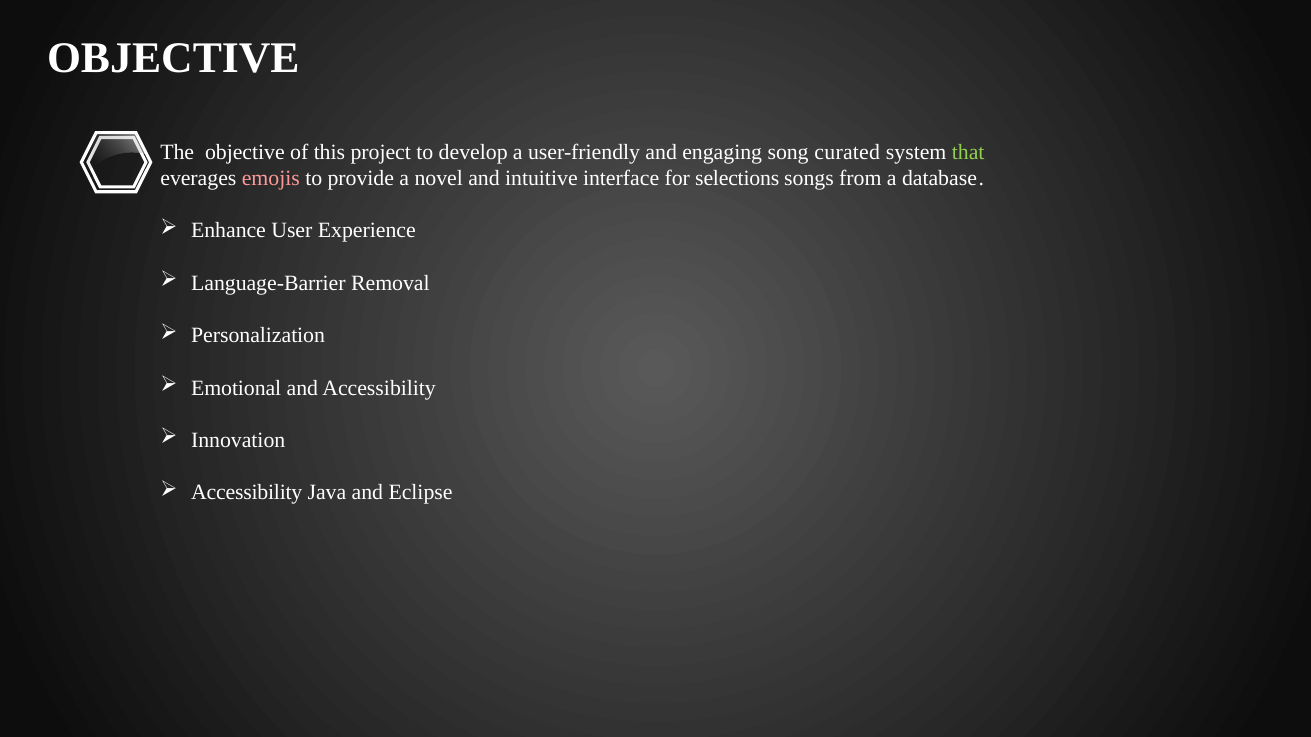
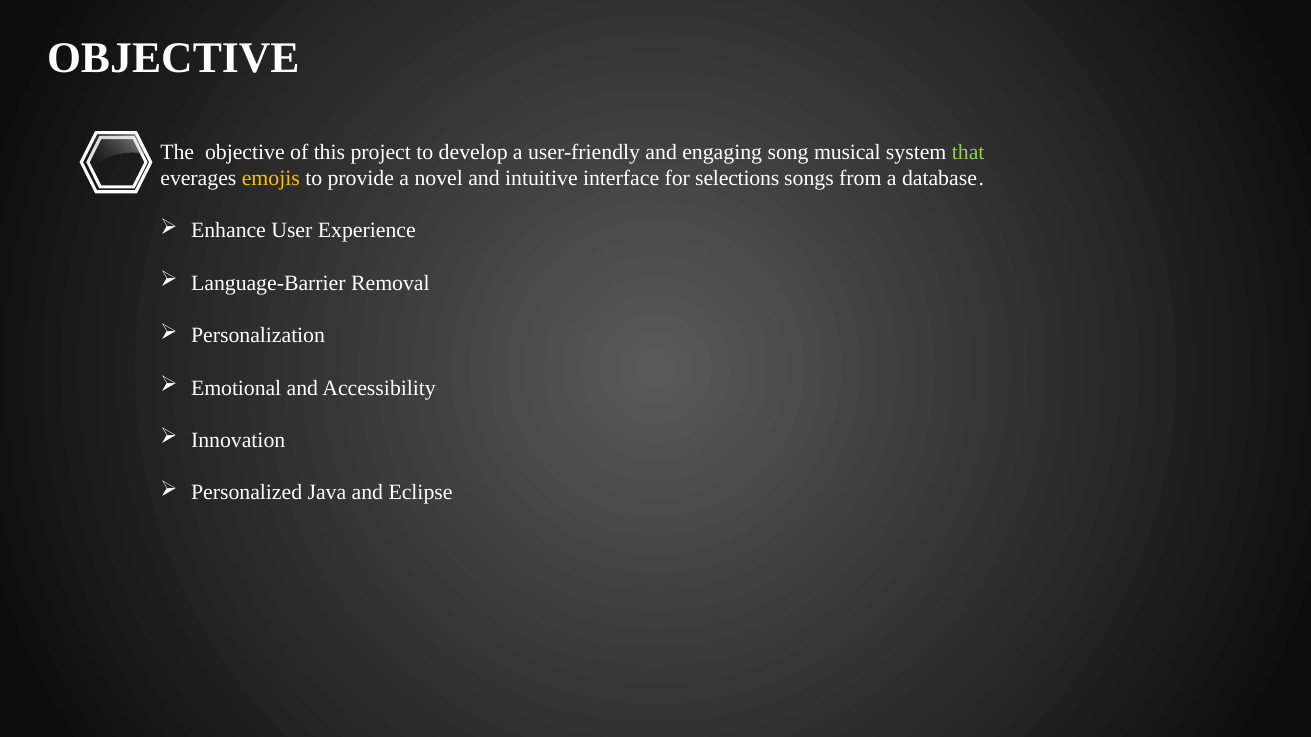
curated: curated -> musical (847, 152)
emojis colour: pink -> yellow (271, 178)
Accessibility: Accessibility -> Personalized (247, 493)
